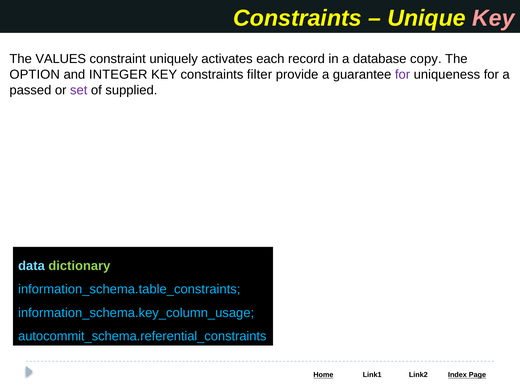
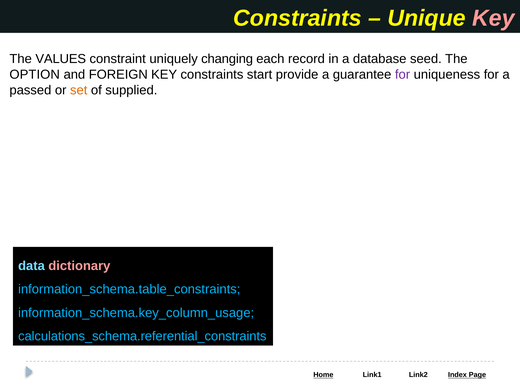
activates: activates -> changing (227, 59)
copy: copy -> seed (426, 59)
INTEGER: INTEGER -> FOREIGN (118, 75)
filter: filter -> start (260, 75)
set colour: purple -> orange (79, 90)
dictionary colour: light green -> pink (79, 266)
autocommit_schema.referential_constraints: autocommit_schema.referential_constraints -> calculations_schema.referential_constraints (142, 336)
